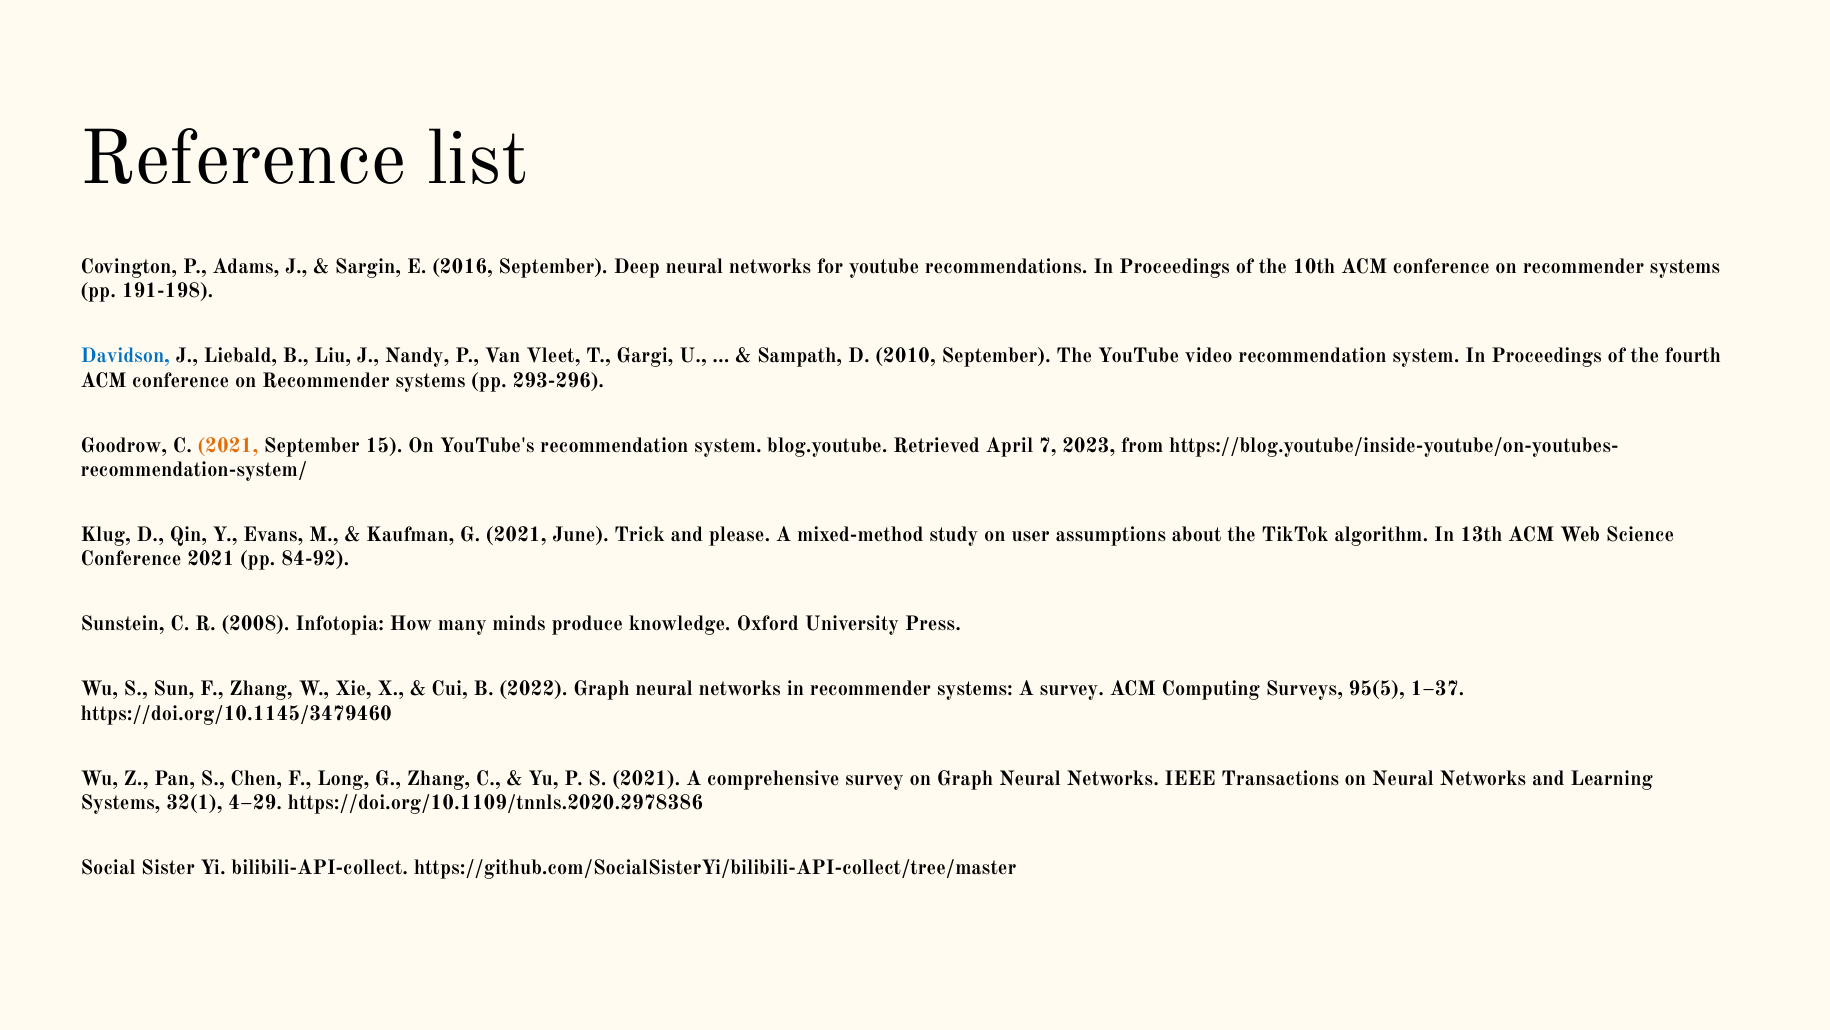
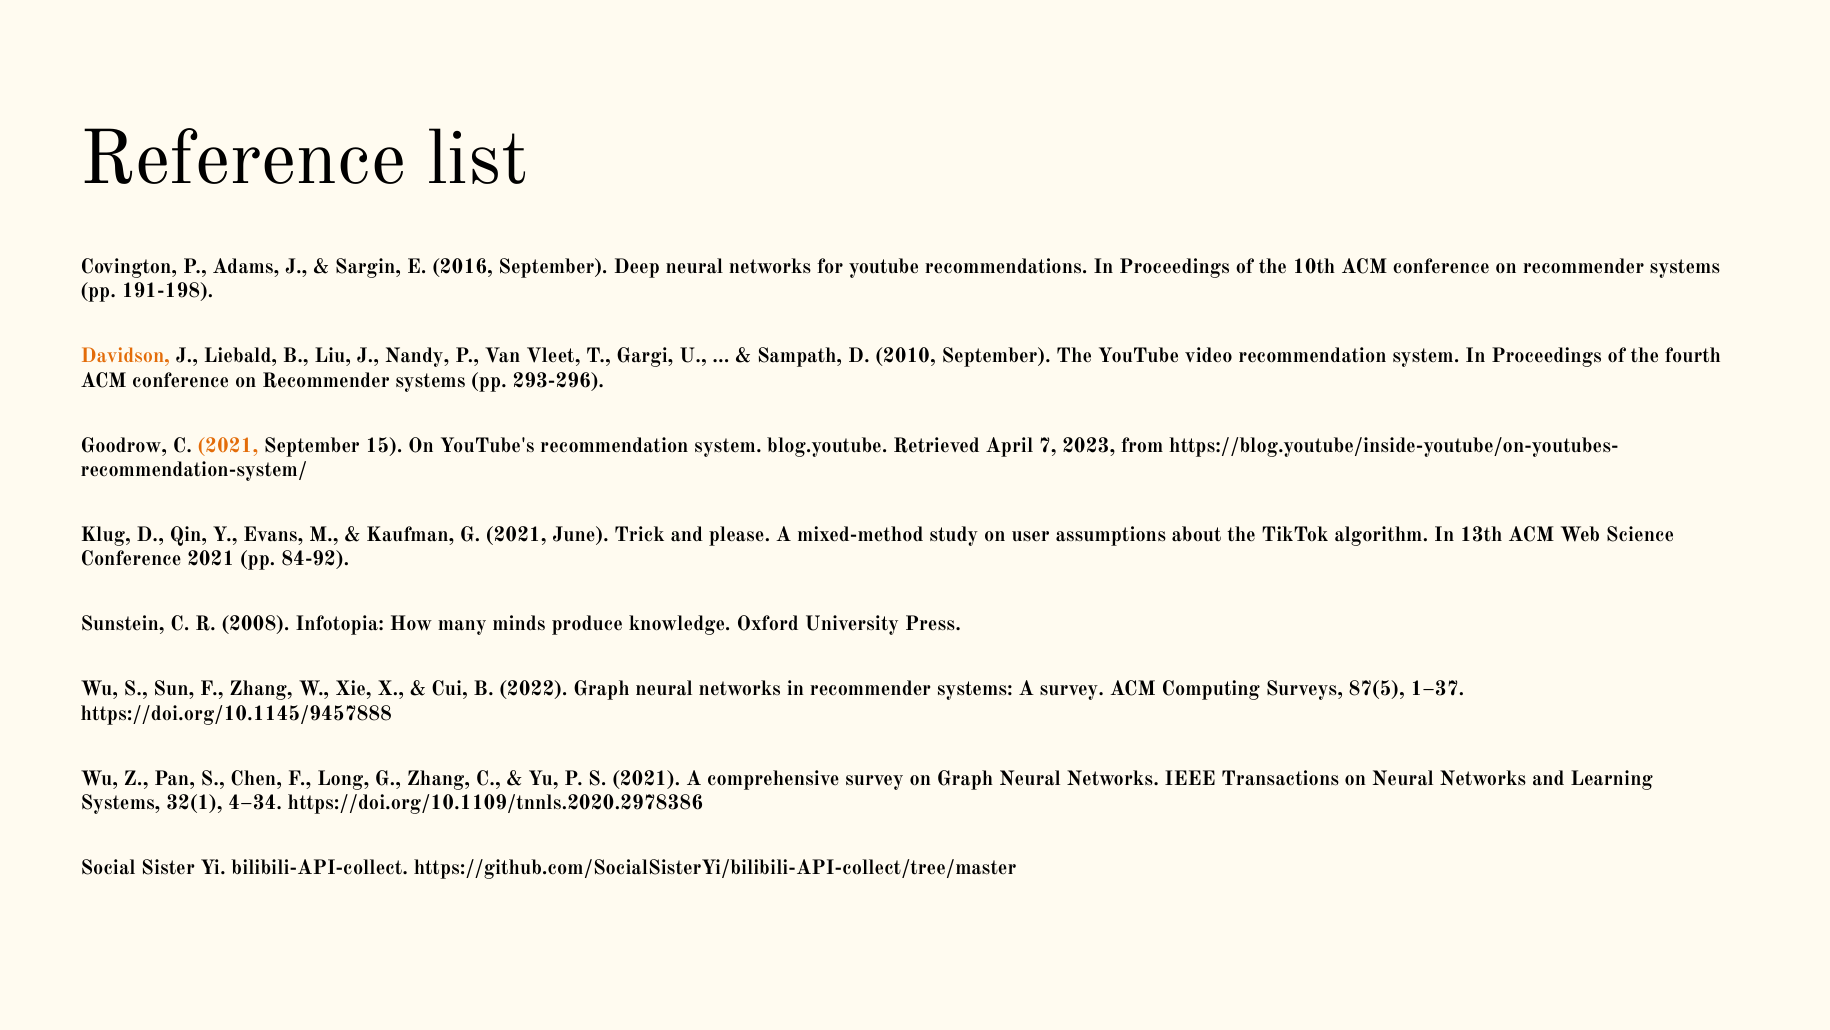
Davidson colour: blue -> orange (125, 356)
95(5: 95(5 -> 87(5 (1377, 689)
https://doi.org/10.1145/3479460: https://doi.org/10.1145/3479460 -> https://doi.org/10.1145/9457888 (236, 713)
4–29: 4–29 -> 4–34 (255, 802)
